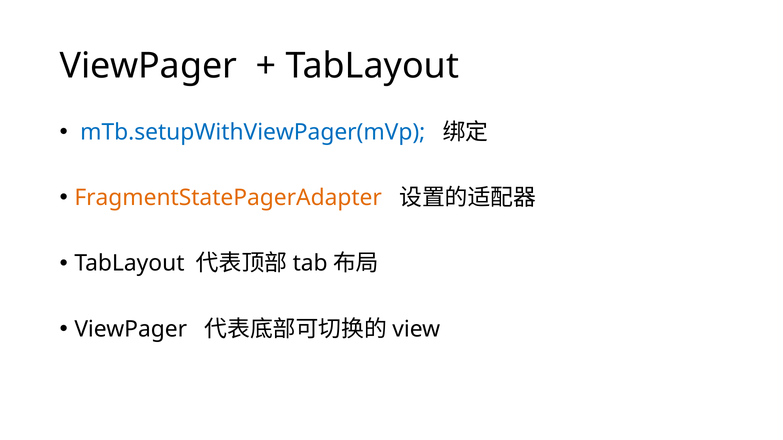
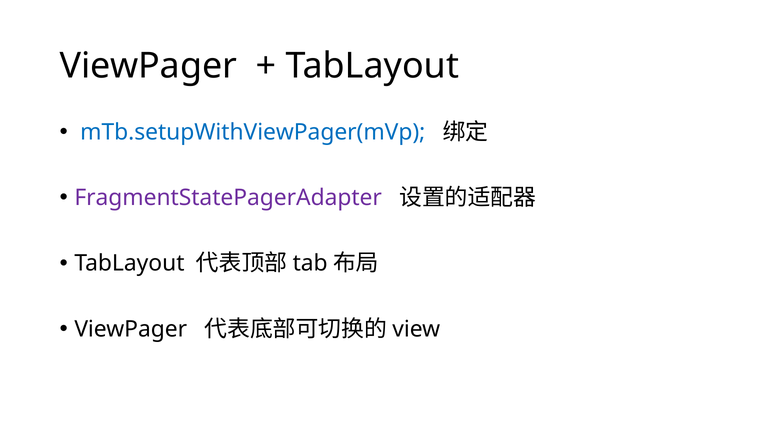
FragmentStatePagerAdapter colour: orange -> purple (228, 198)
